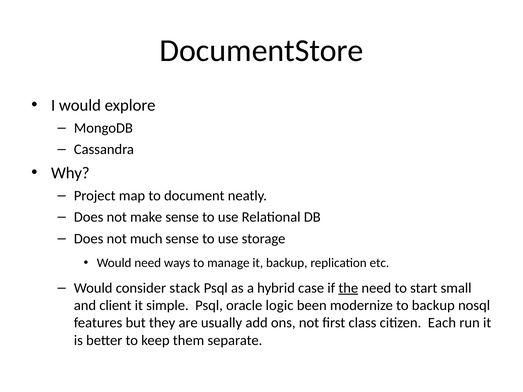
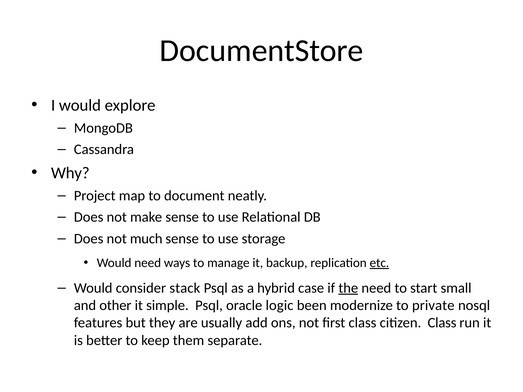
etc underline: none -> present (379, 263)
client: client -> other (115, 306)
to backup: backup -> private (433, 306)
citizen Each: Each -> Class (442, 323)
